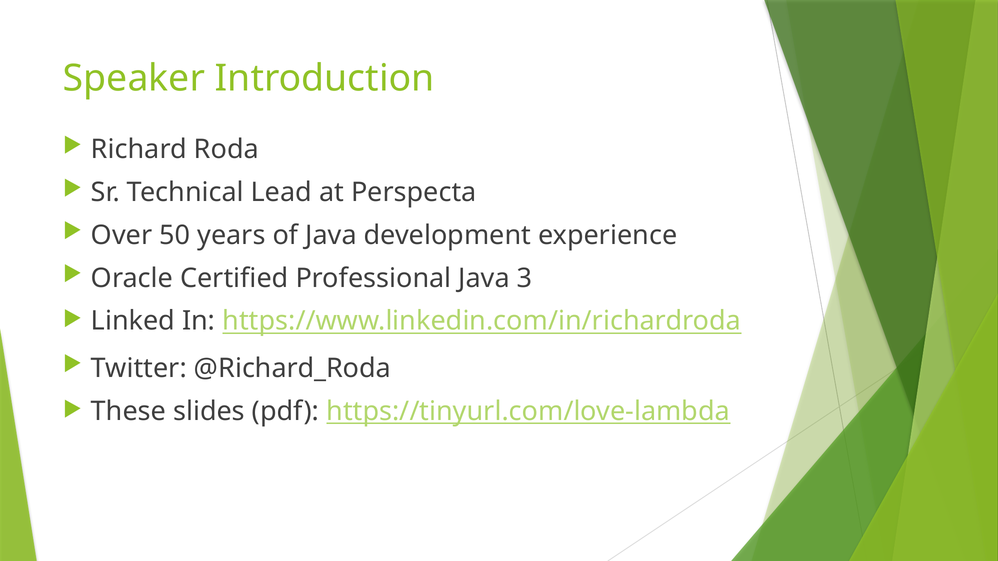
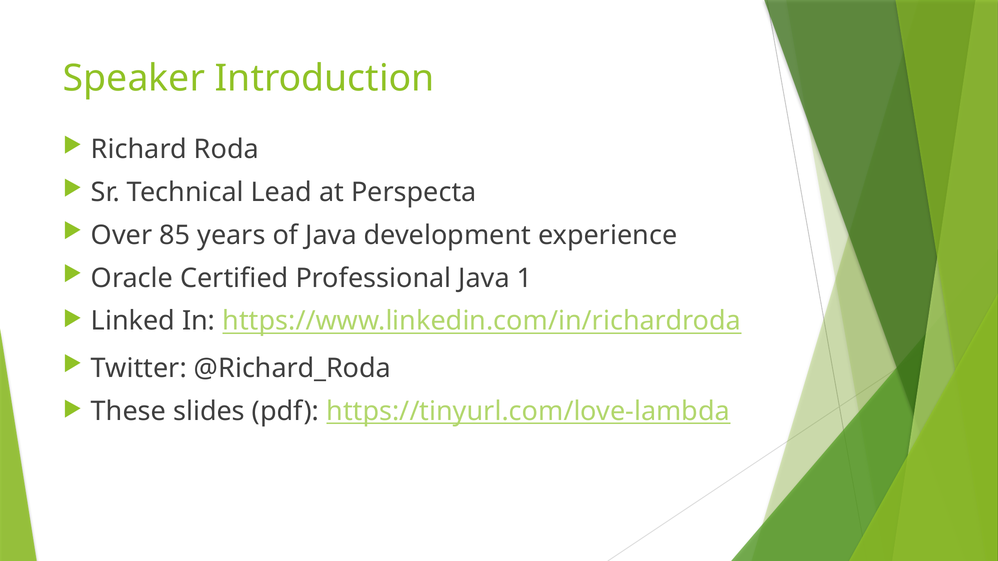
50: 50 -> 85 (175, 235)
3: 3 -> 1 (525, 278)
